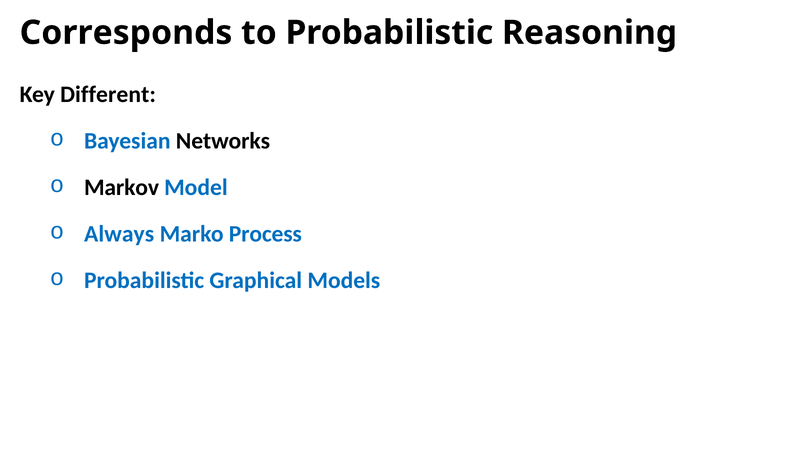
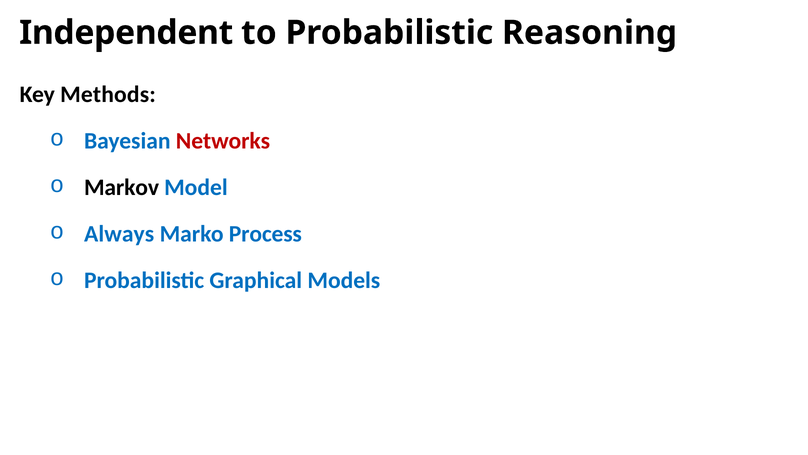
Corresponds: Corresponds -> Independent (126, 33)
Different: Different -> Methods (108, 94)
Networks colour: black -> red (223, 141)
